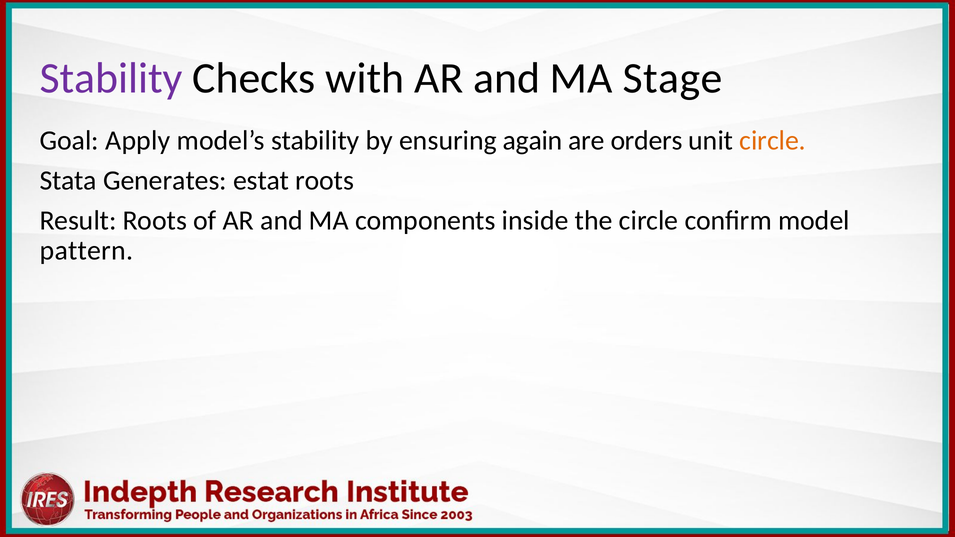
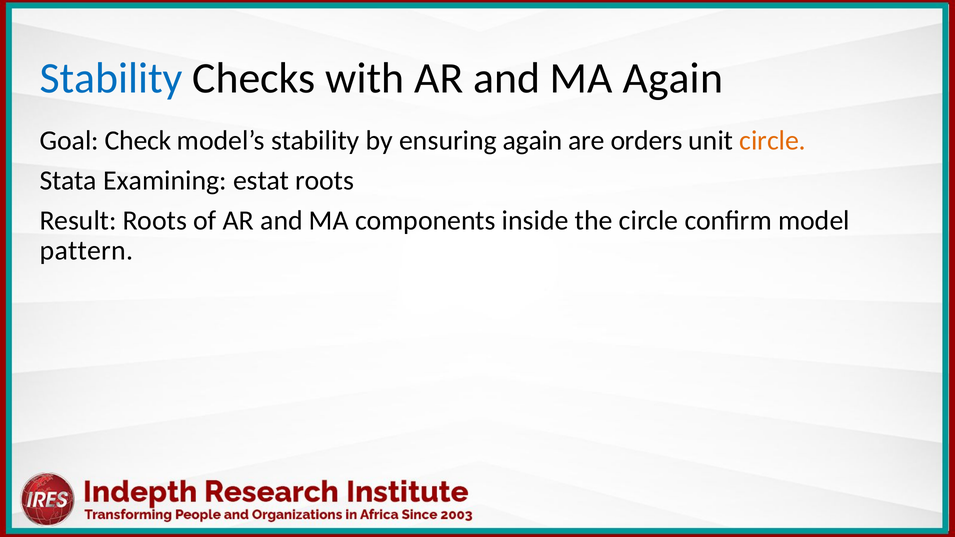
Stability colour: purple -> blue (111, 78)
MA Stage: Stage -> Again (673, 78)
Apply: Apply -> Check (138, 141)
Generates: Generates -> Examining (165, 181)
